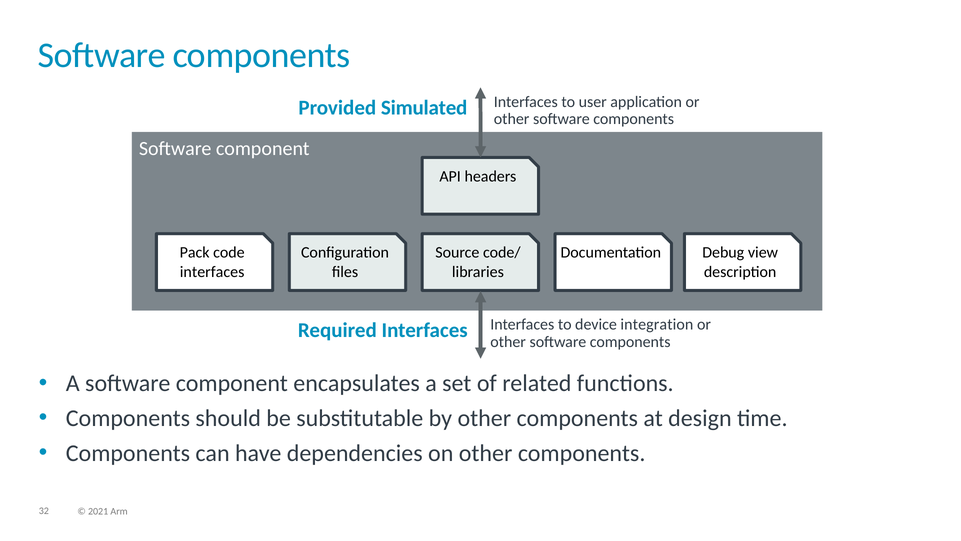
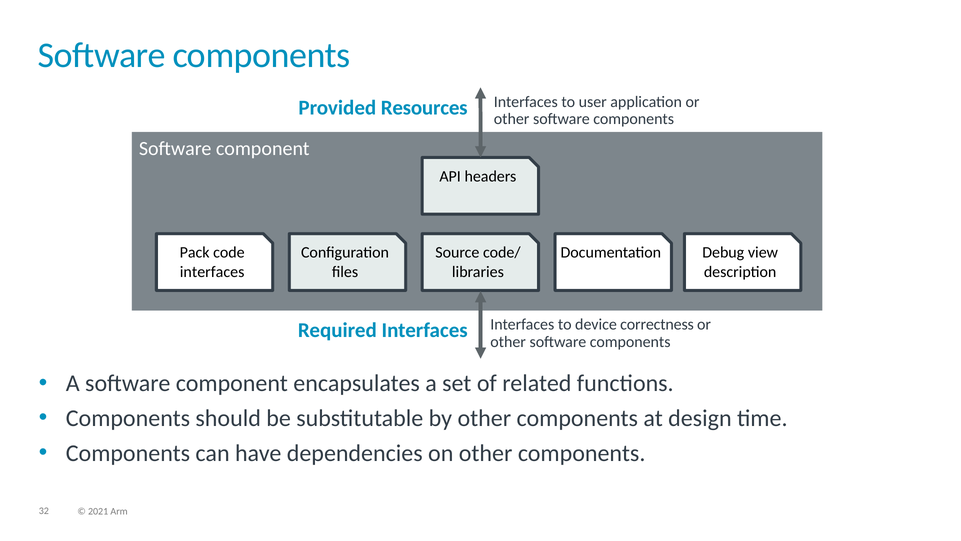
Simulated: Simulated -> Resources (424, 108)
integration: integration -> correctness (657, 324)
